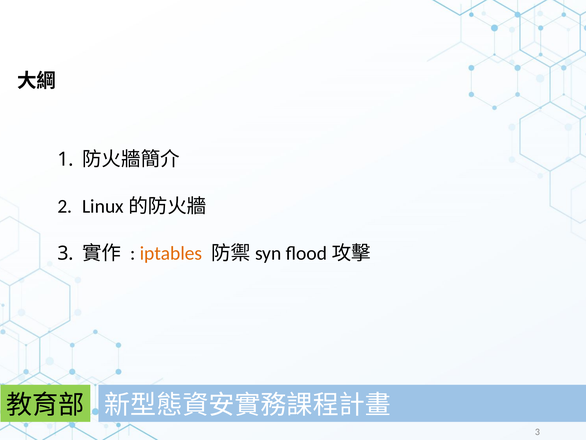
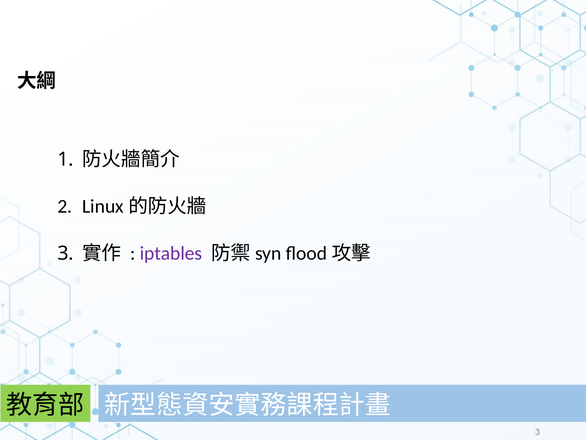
iptables colour: orange -> purple (171, 253)
